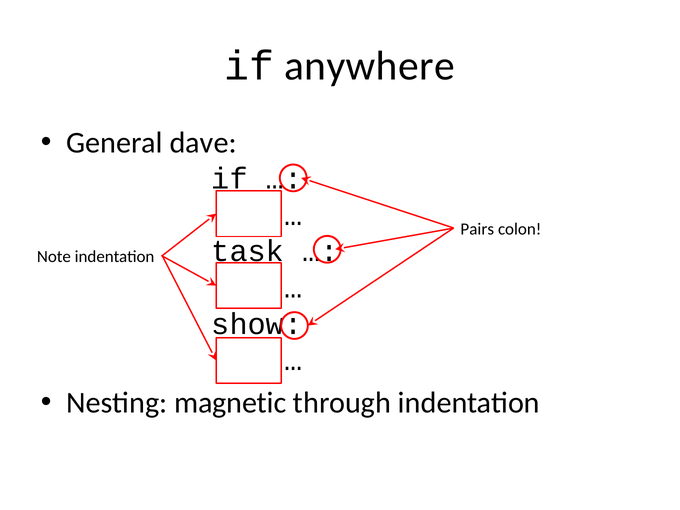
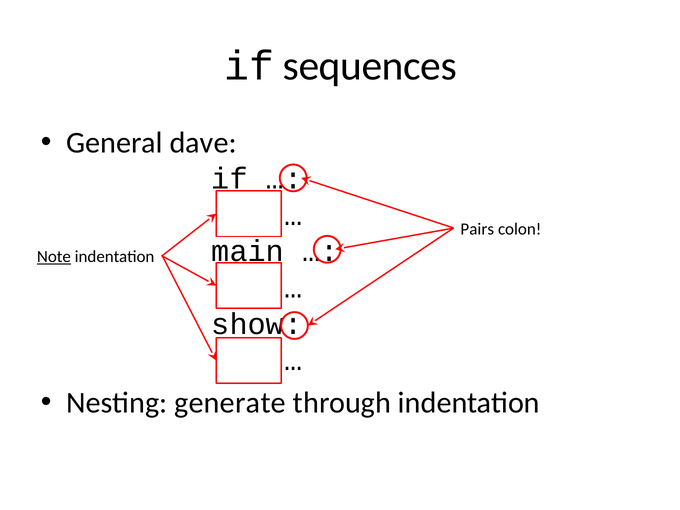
anywhere: anywhere -> sequences (370, 66)
task: task -> main (248, 251)
Note underline: none -> present (54, 257)
magnetic: magnetic -> generate (230, 403)
